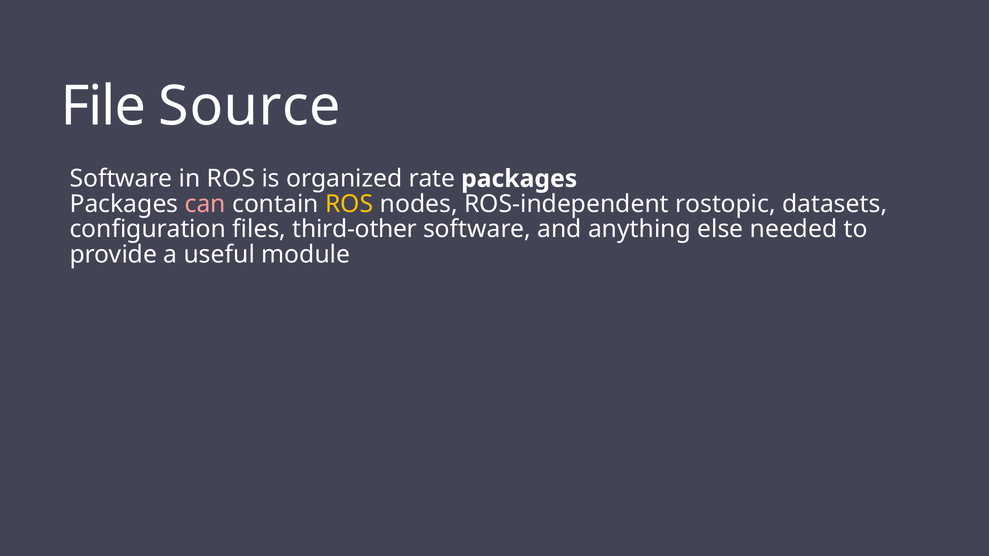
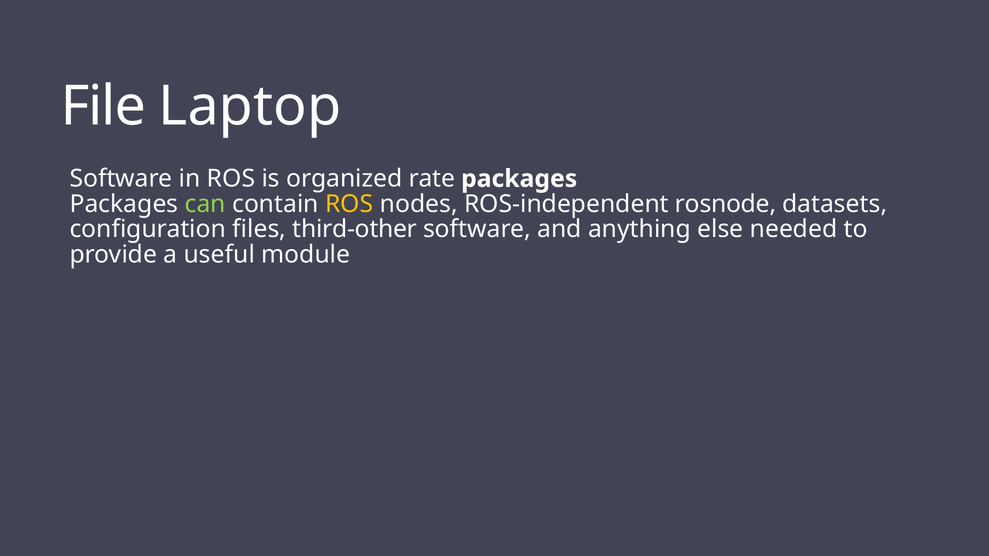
Source: Source -> Laptop (250, 106)
can colour: pink -> light green (205, 204)
rostopic: rostopic -> rosnode (726, 204)
